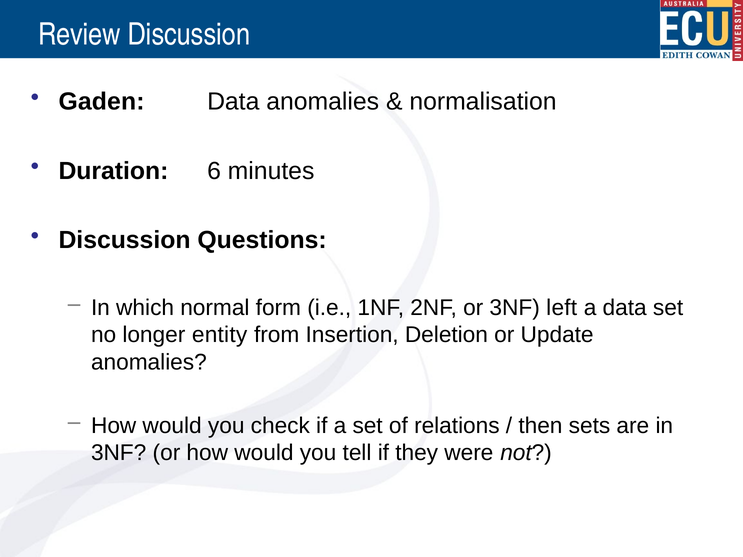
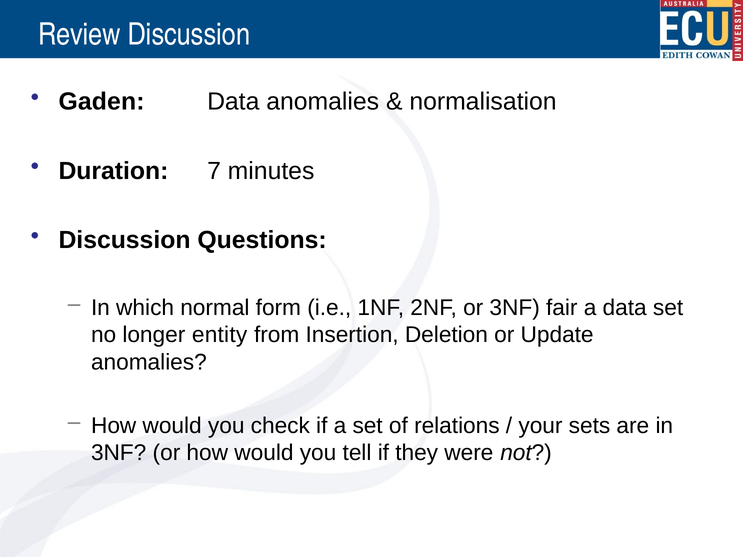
6: 6 -> 7 (214, 171)
left: left -> fair (562, 308)
then: then -> your (540, 426)
